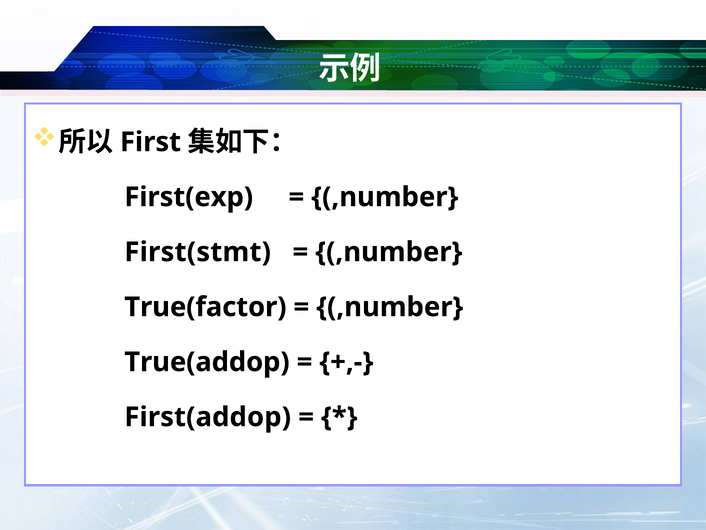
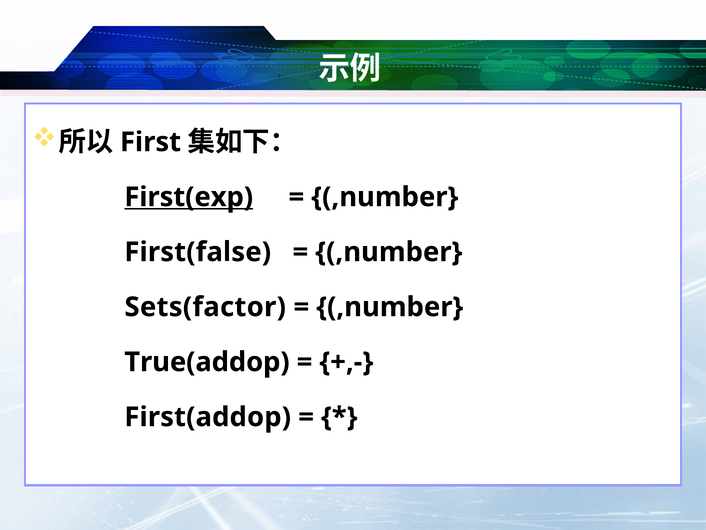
First(exp underline: none -> present (189, 197)
First(stmt: First(stmt -> First(false (198, 252)
True(factor: True(factor -> Sets(factor (205, 307)
